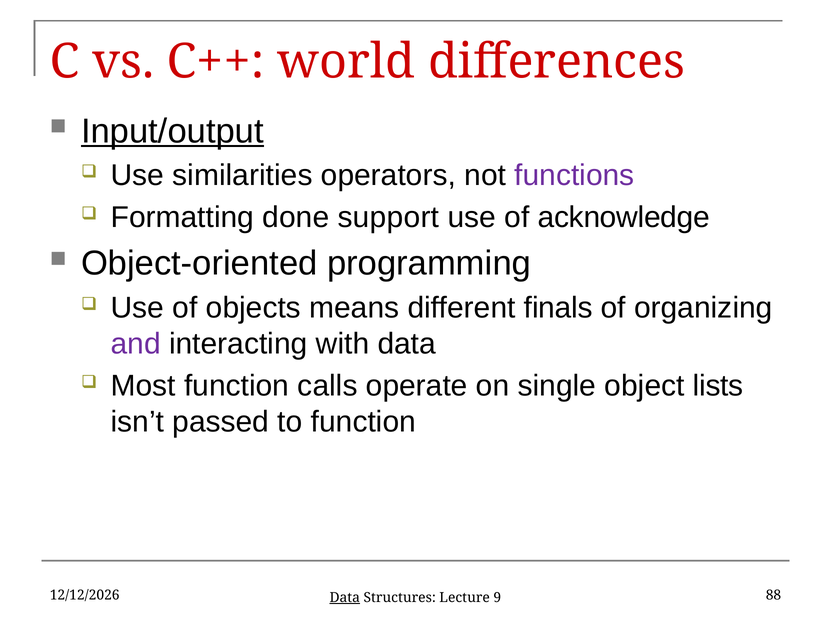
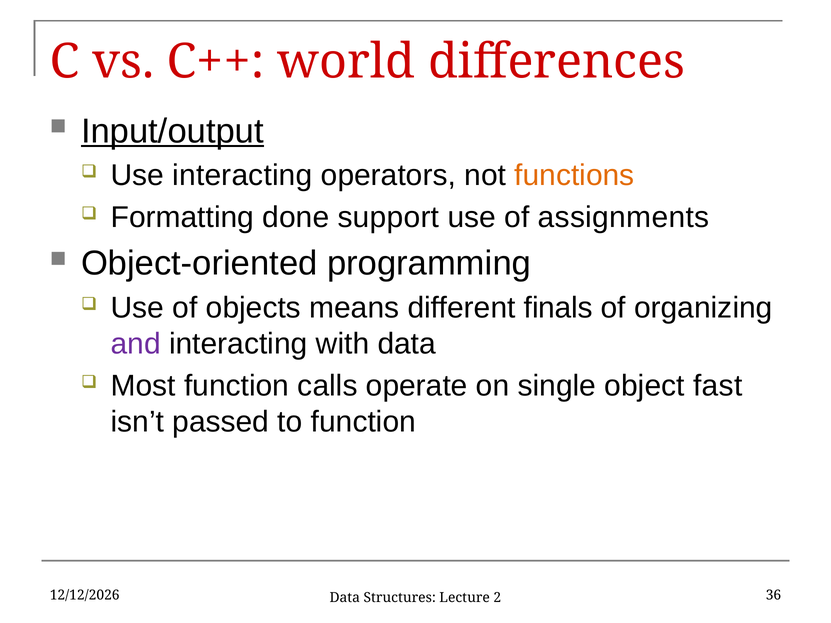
Use similarities: similarities -> interacting (242, 176)
functions colour: purple -> orange (574, 176)
acknowledge: acknowledge -> assignments (623, 218)
lists: lists -> fast (718, 386)
88: 88 -> 36 (773, 595)
Data underline: present -> none (345, 598)
9: 9 -> 2 (497, 598)
